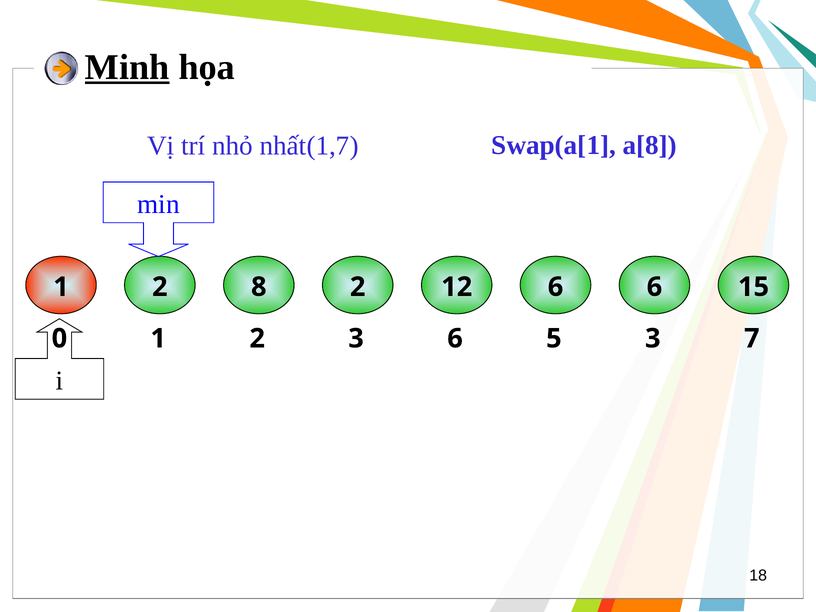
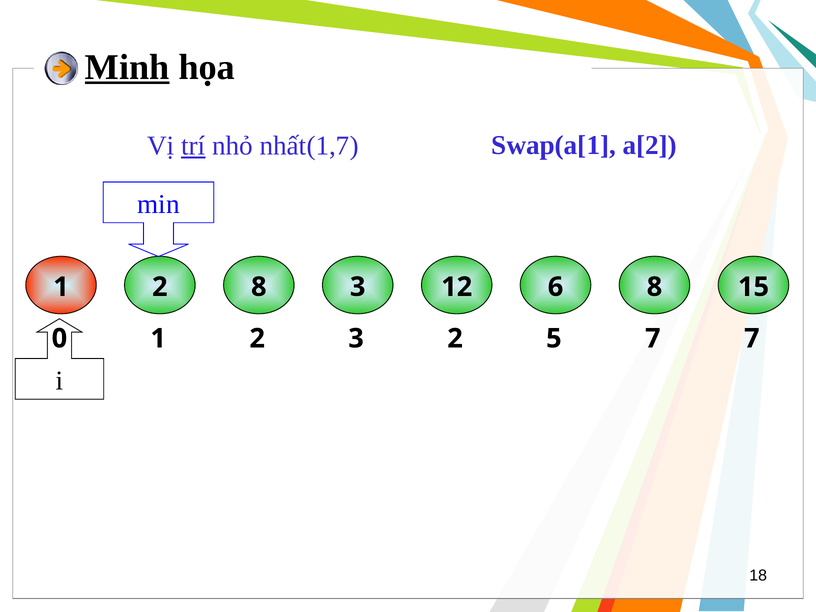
trí underline: none -> present (193, 146)
a[8: a[8 -> a[2 (650, 145)
8 2: 2 -> 3 (358, 287)
6 6: 6 -> 8 (654, 287)
3 6: 6 -> 2 (455, 338)
5 3: 3 -> 7 (653, 338)
